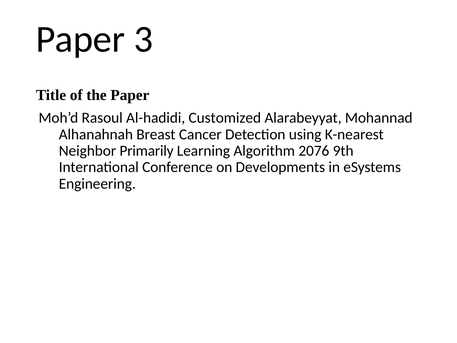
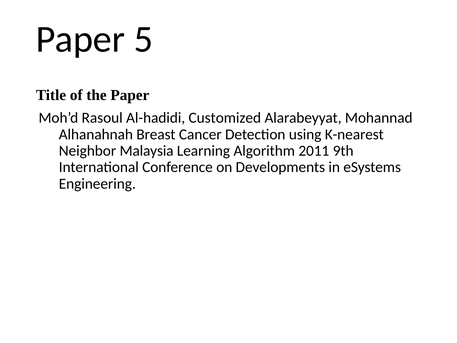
3: 3 -> 5 (143, 39)
Primarily: Primarily -> Malaysia (147, 151)
2076: 2076 -> 2011 (314, 151)
